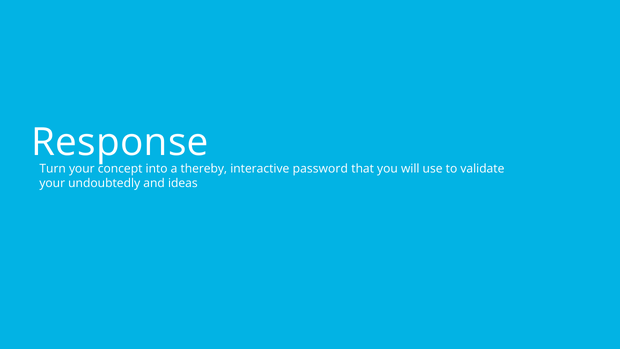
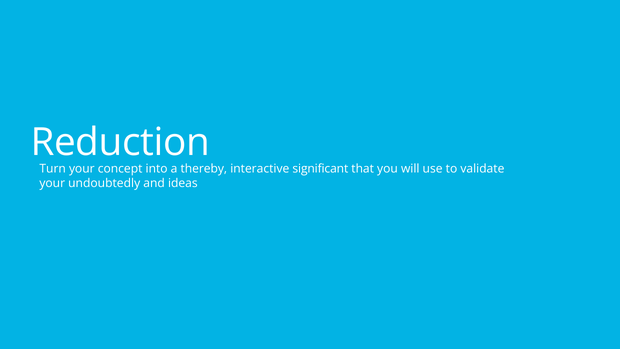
Response: Response -> Reduction (120, 142)
password: password -> significant (320, 169)
